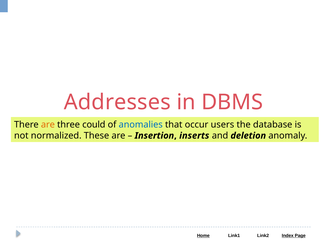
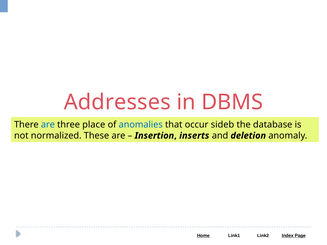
are colour: orange -> blue (48, 125)
could: could -> place (94, 125)
users: users -> sideb (222, 125)
